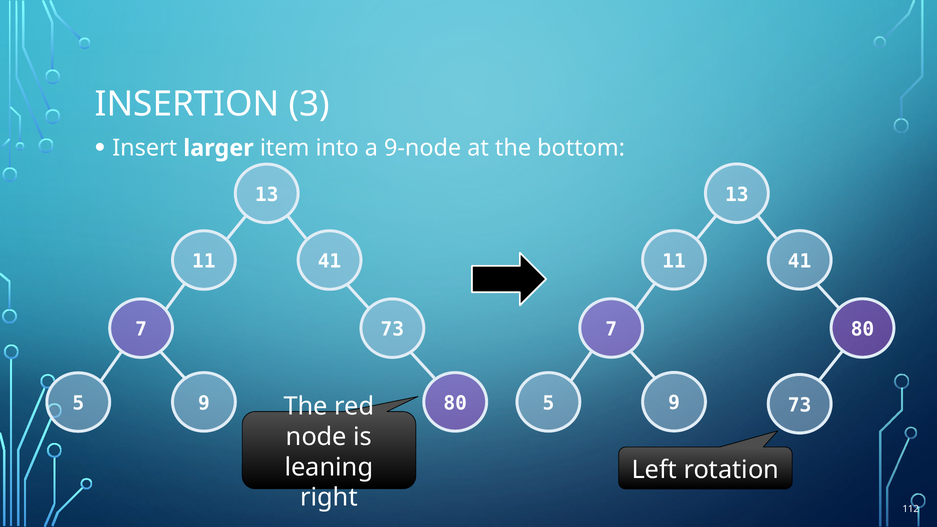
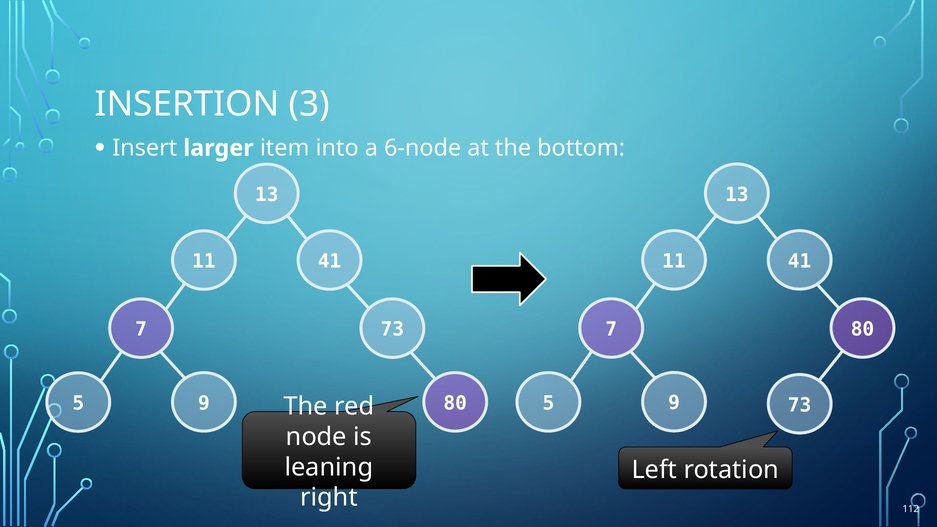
9-node: 9-node -> 6-node (423, 148)
